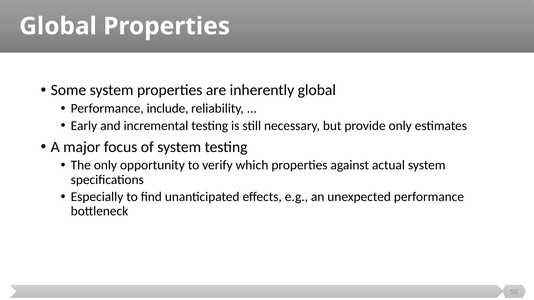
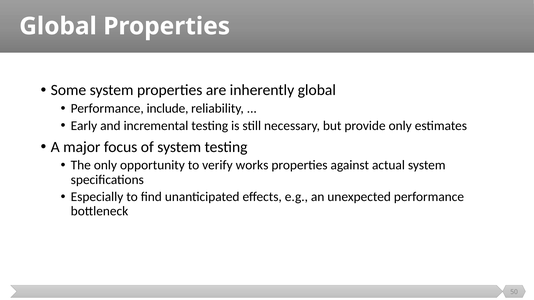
which: which -> works (252, 165)
